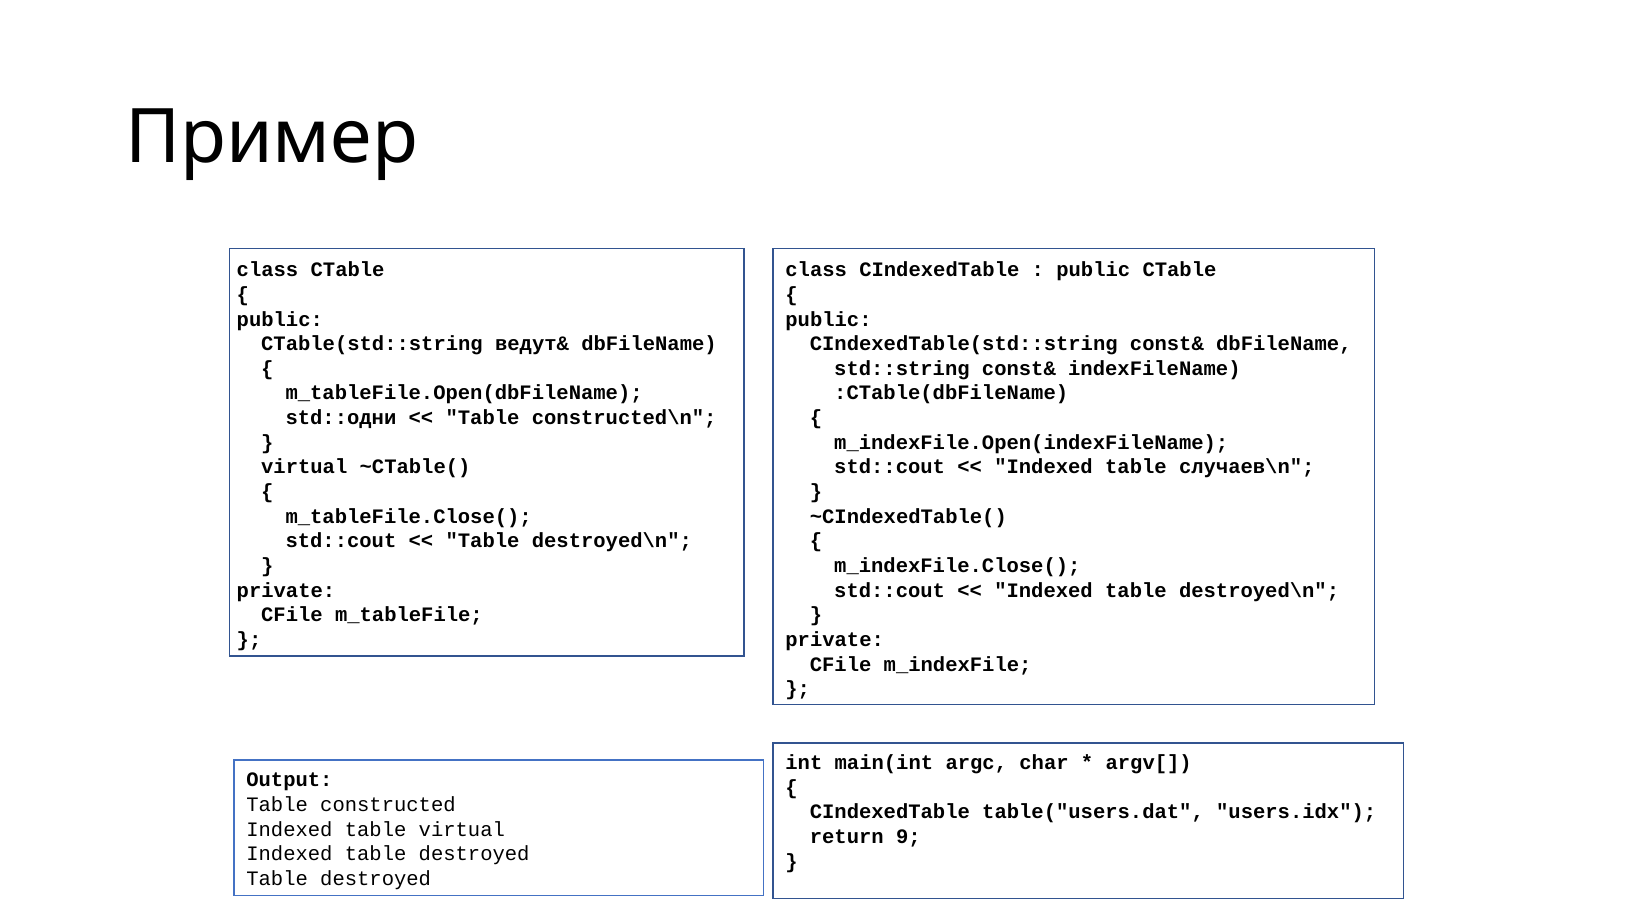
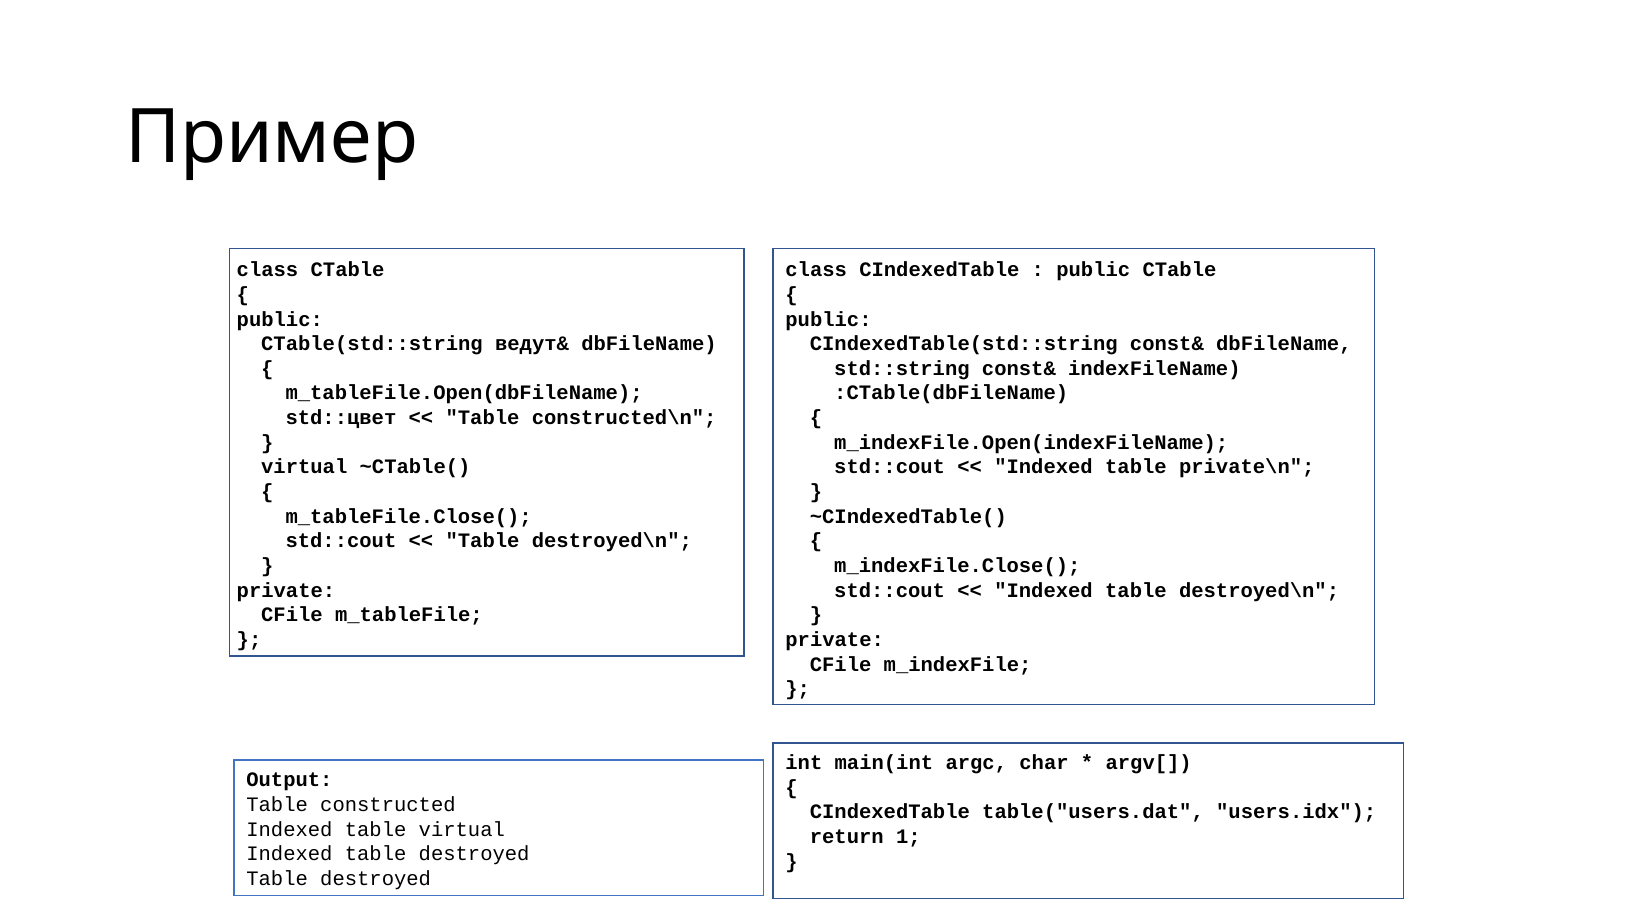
std::одни: std::одни -> std::цвет (341, 418)
случаев\n: случаев\n -> private\n (1247, 467)
9: 9 -> 1 (908, 837)
